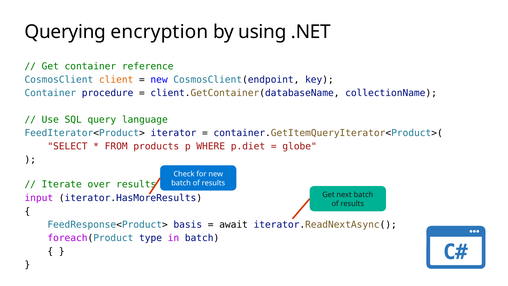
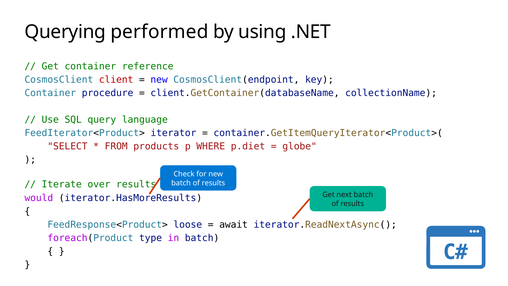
encryption: encryption -> performed (159, 32)
client colour: orange -> red (116, 80)
input: input -> would (39, 198)
basis: basis -> loose (188, 224)
